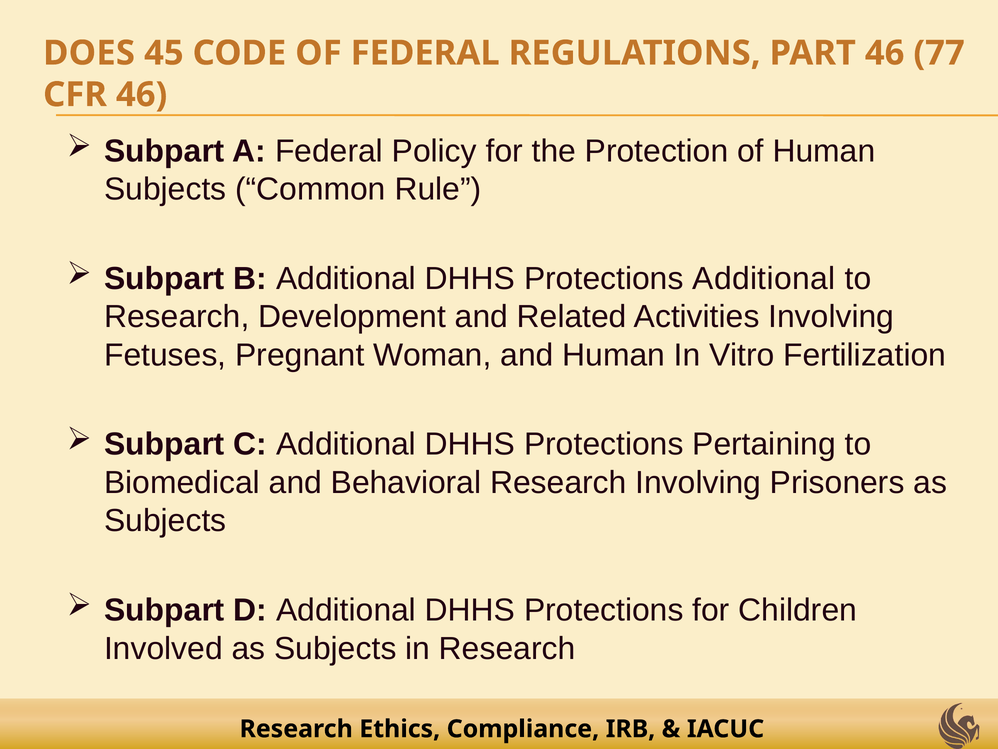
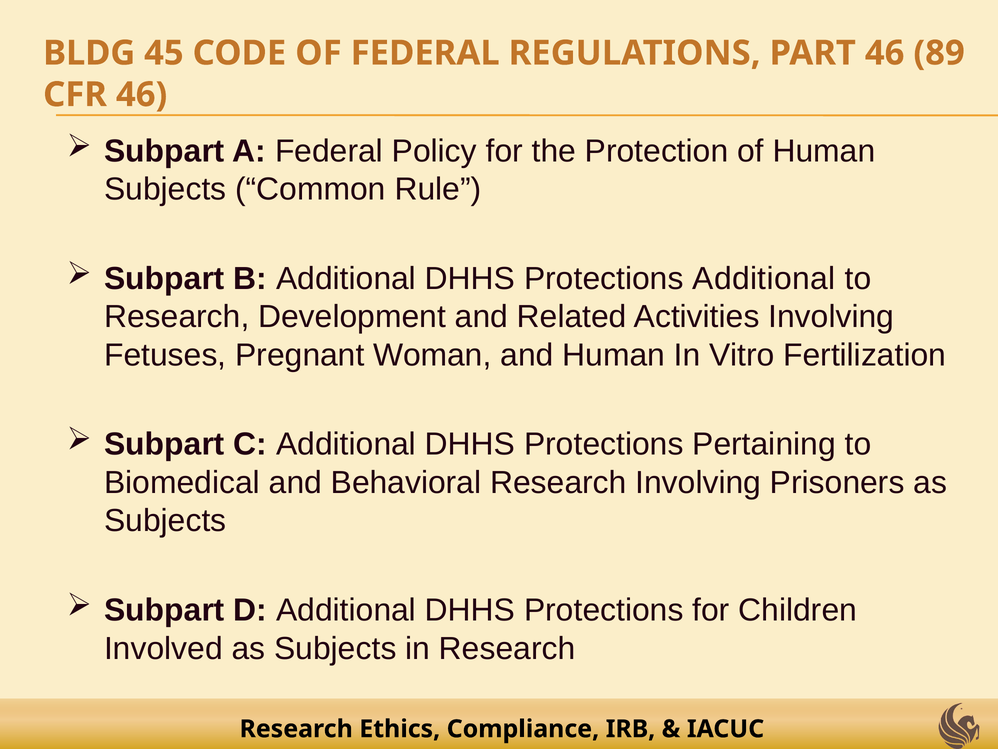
DOES: DOES -> BLDG (89, 53)
77: 77 -> 89 (939, 53)
